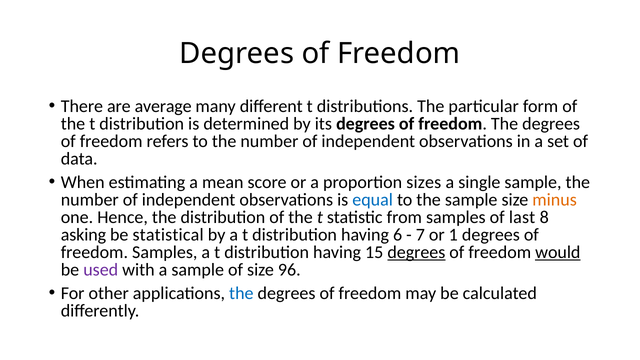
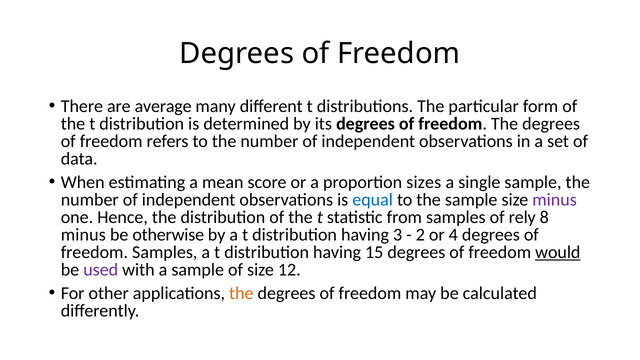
minus colour: orange -> purple (555, 200)
last: last -> rely (522, 217)
asking: asking -> minus (83, 235)
statistical: statistical -> otherwise (168, 235)
6: 6 -> 3 (398, 235)
7: 7 -> 2 (420, 235)
1: 1 -> 4 (453, 235)
degrees underline: present -> none (416, 252)
96: 96 -> 12 (289, 270)
the colour: blue -> orange (241, 293)
